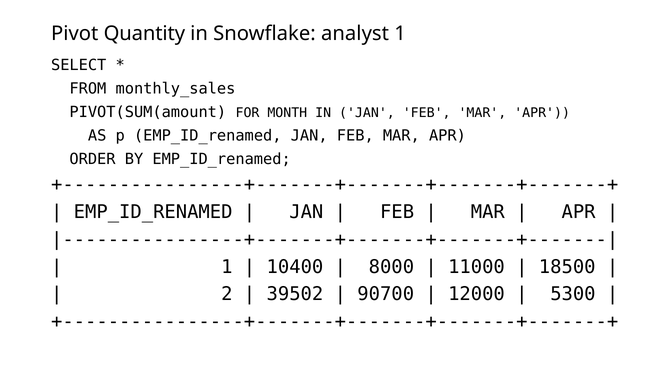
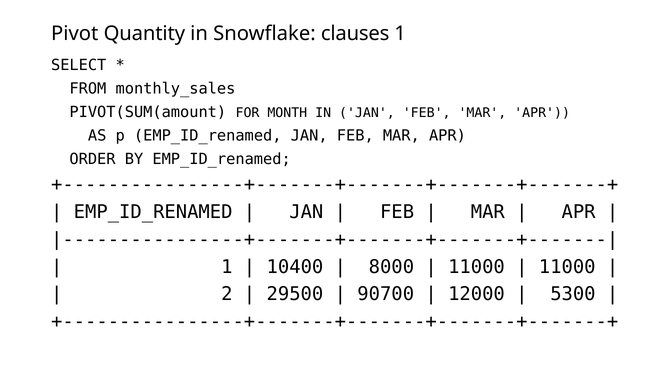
analyst: analyst -> clauses (355, 33)
18500: 18500 -> 11000 (567, 267)
39502: 39502 -> 29500 (295, 294)
